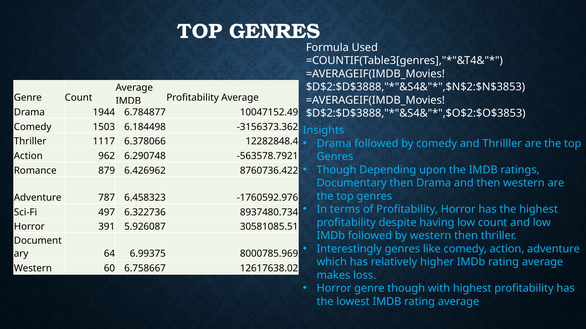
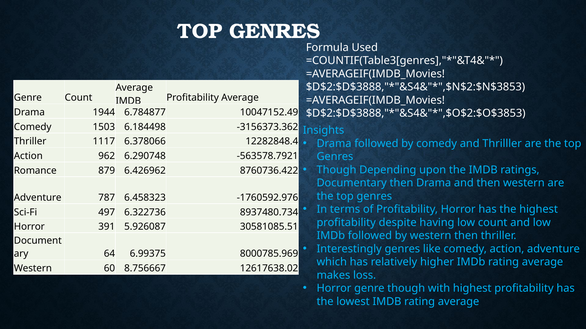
6.758667: 6.758667 -> 8.756667 (145, 269)
